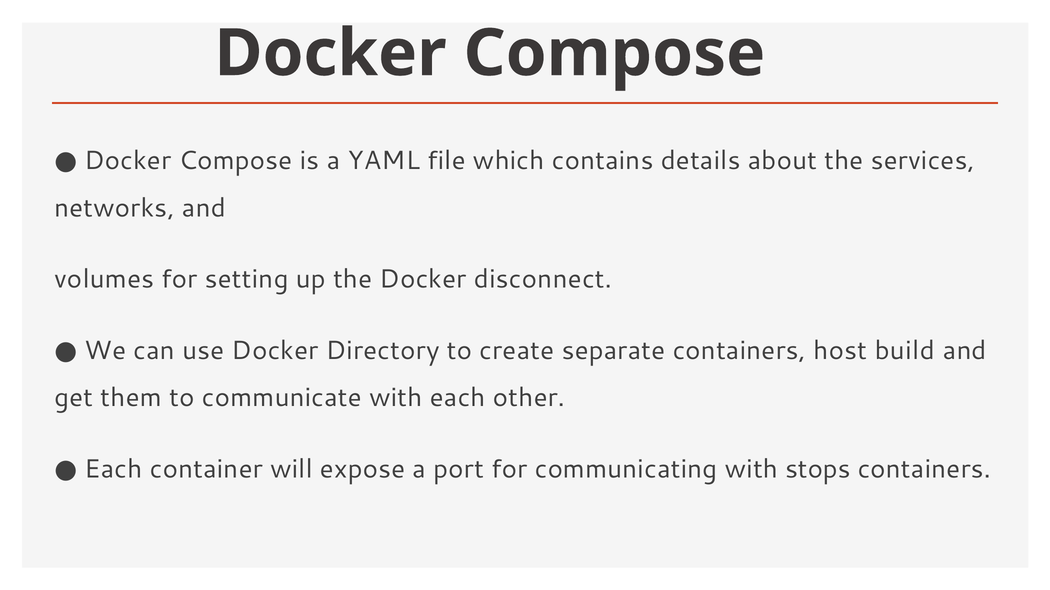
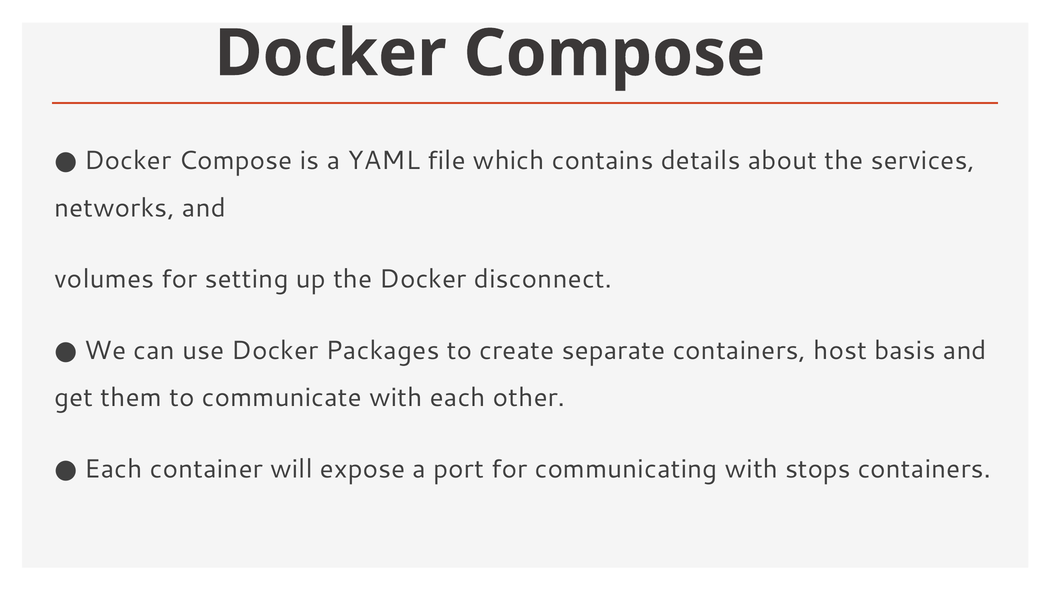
Directory: Directory -> Packages (383, 351)
build: build -> basis (905, 351)
